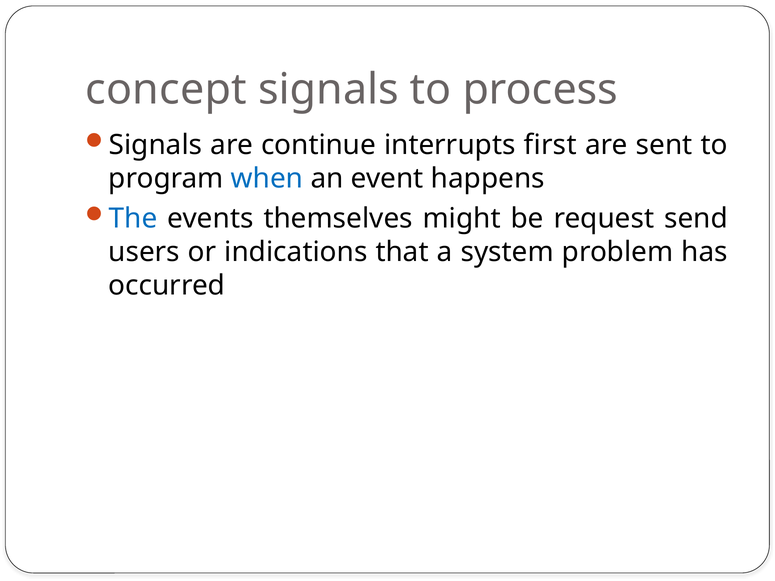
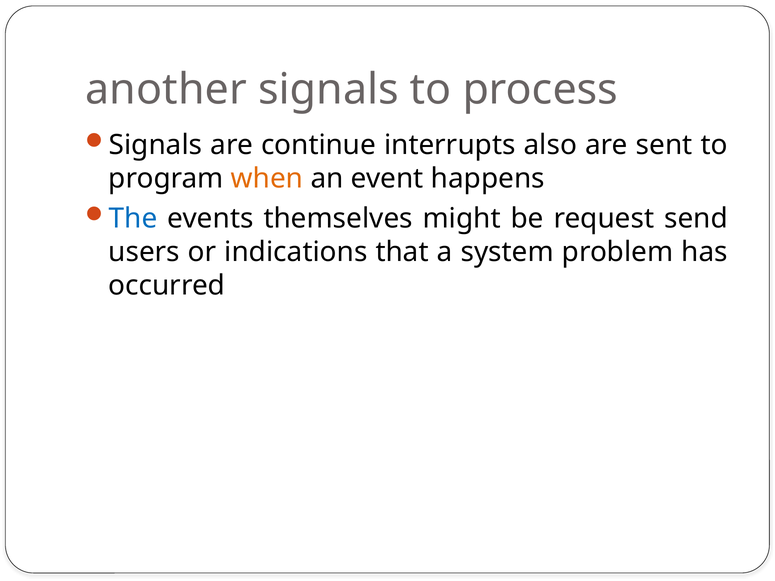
concept: concept -> another (166, 90)
first: first -> also (550, 145)
when colour: blue -> orange (267, 179)
